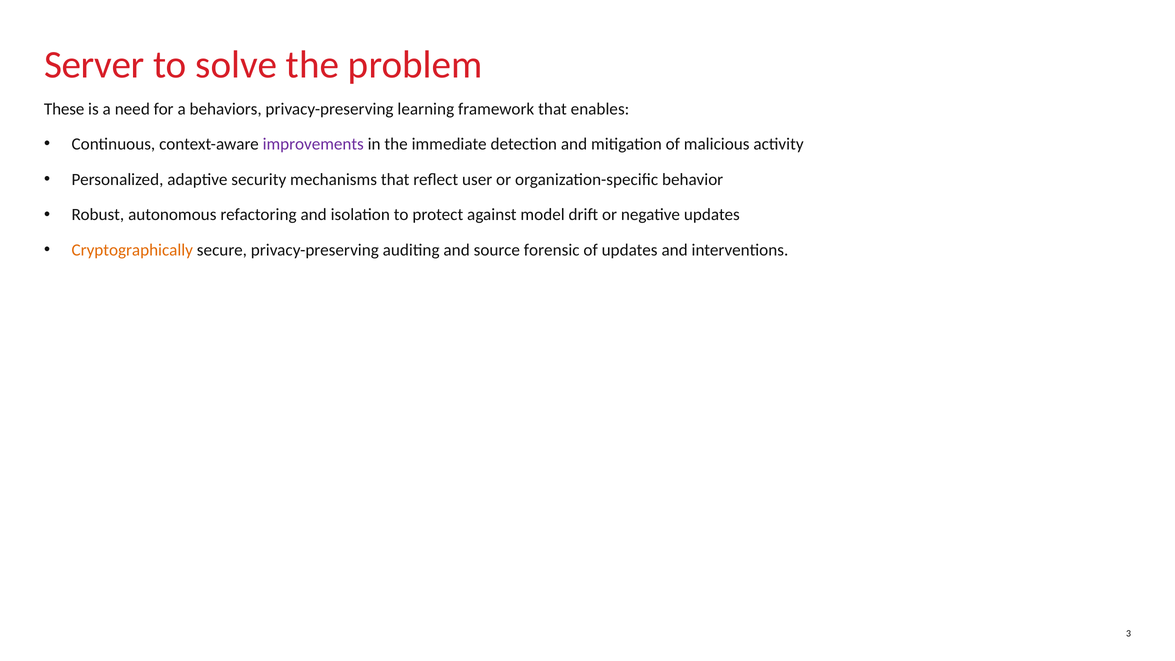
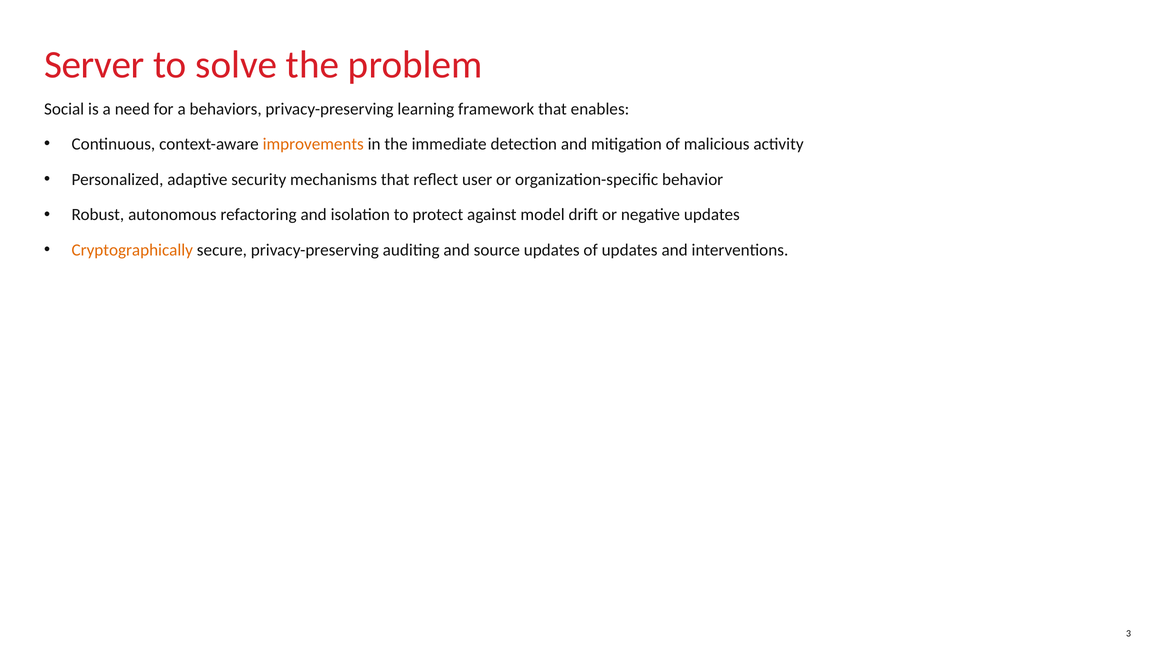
These: These -> Social (64, 109)
improvements colour: purple -> orange (313, 144)
source forensic: forensic -> updates (552, 250)
